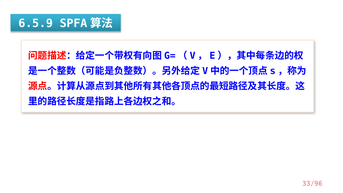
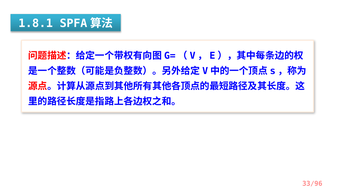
6.5.9: 6.5.9 -> 1.8.1 (36, 23)
